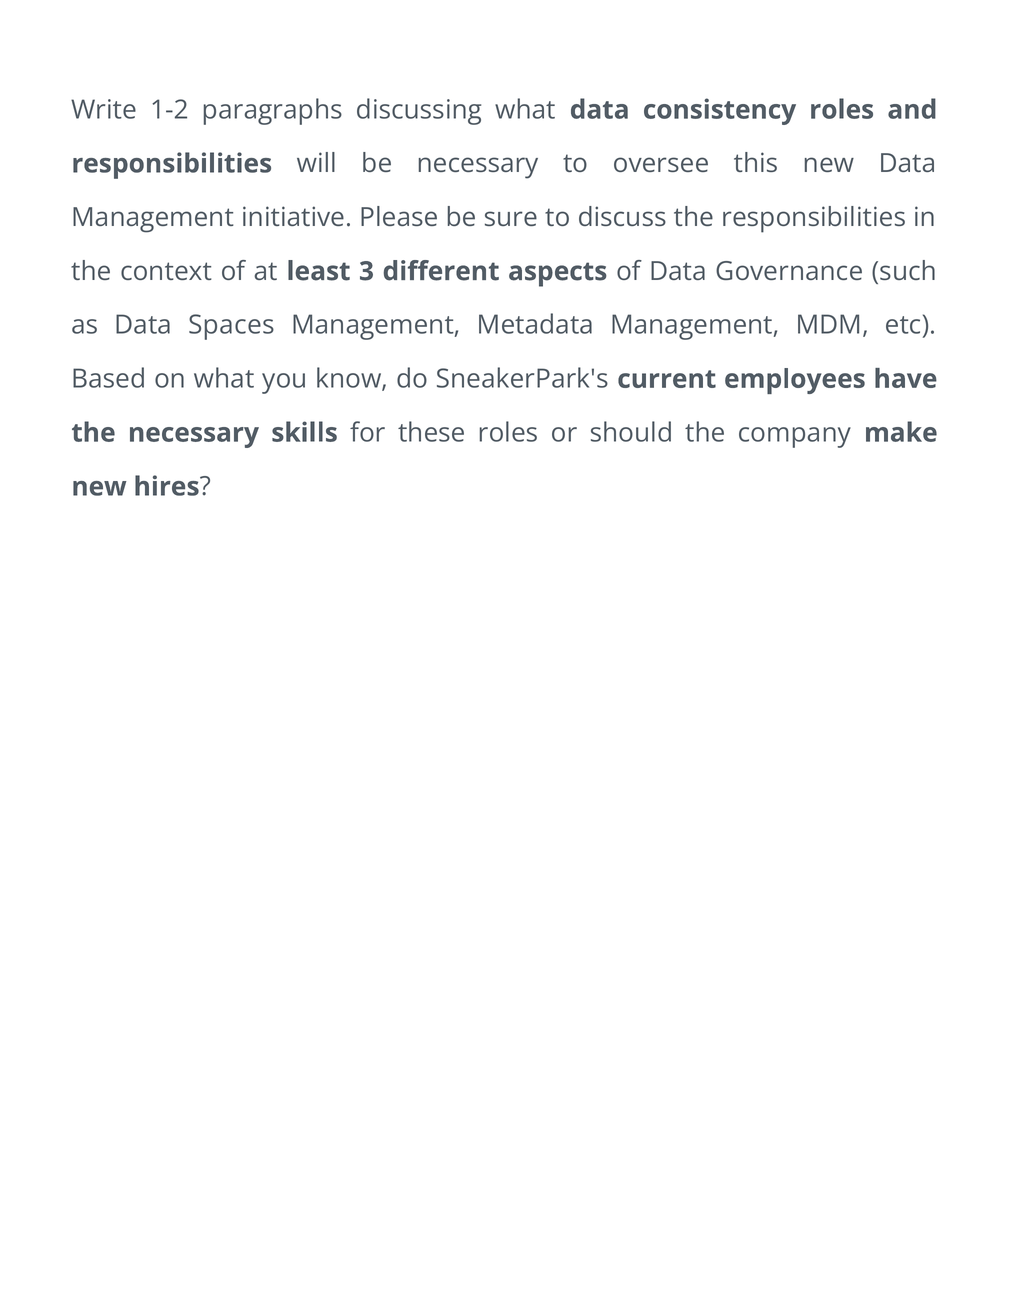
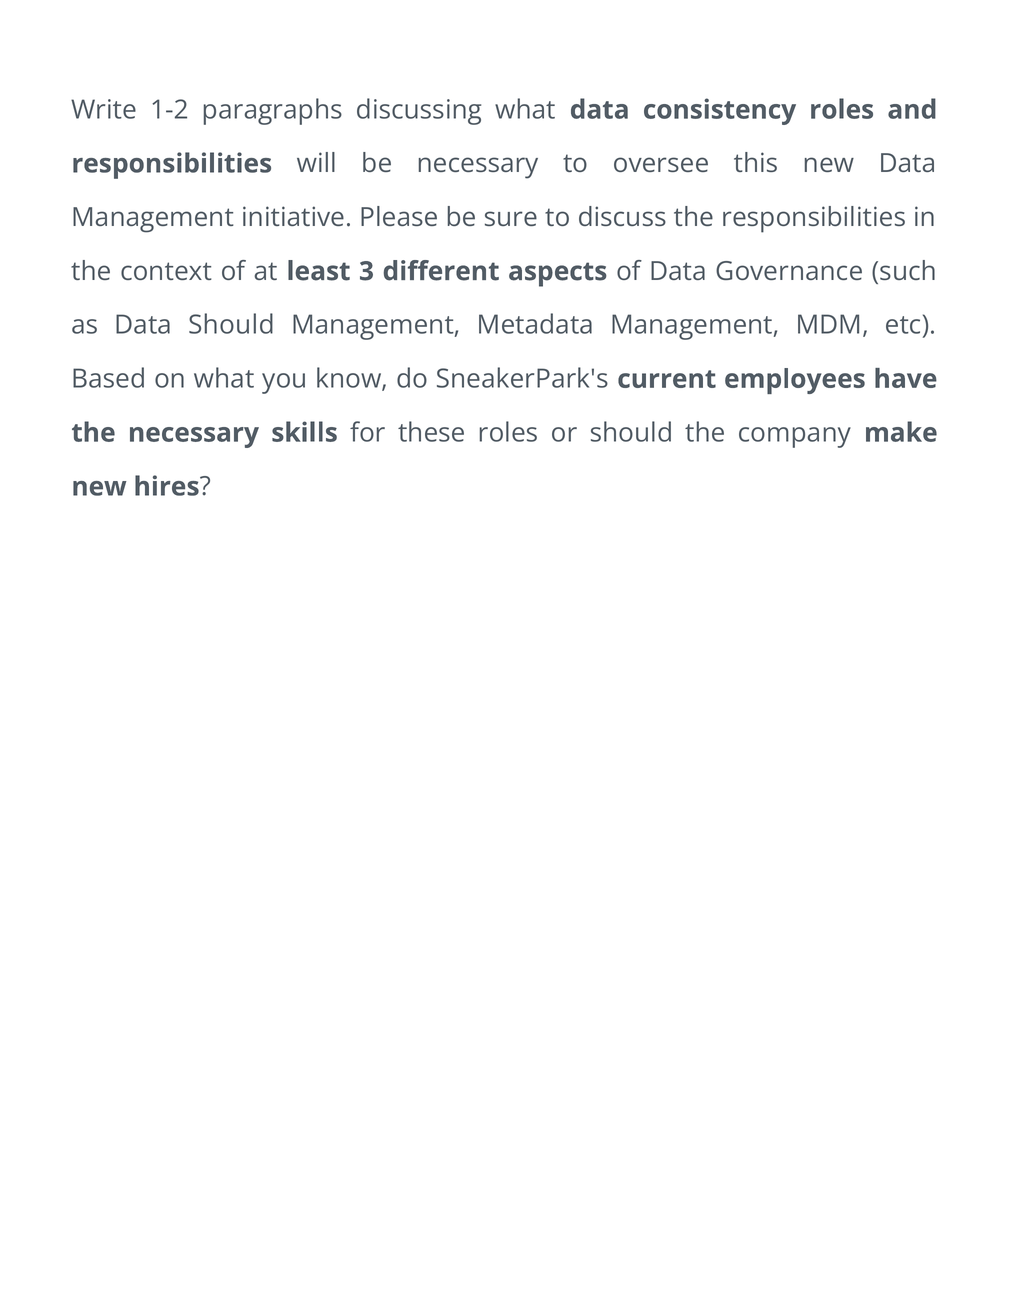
Data Spaces: Spaces -> Should (232, 325)
